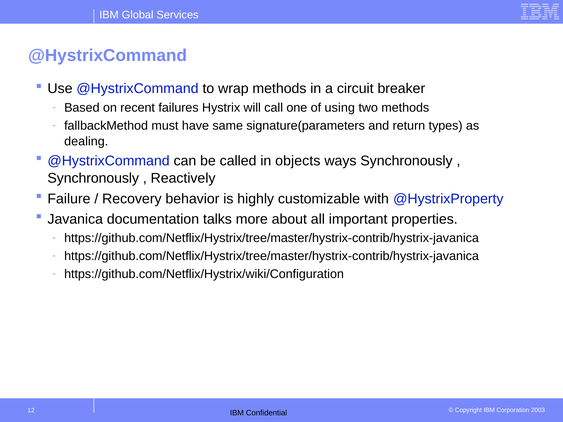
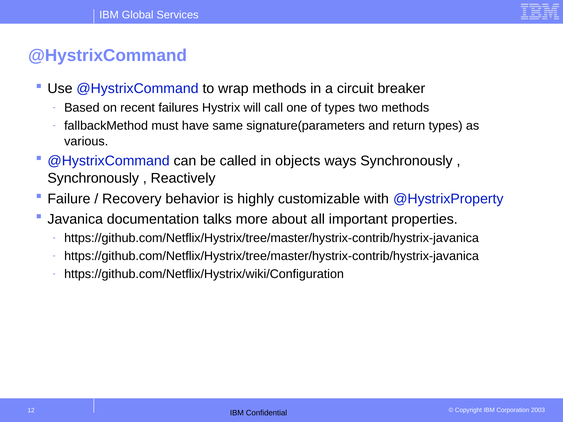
of using: using -> types (340, 108)
dealing: dealing -> various (86, 141)
